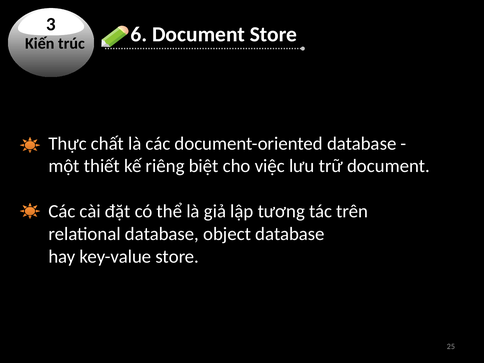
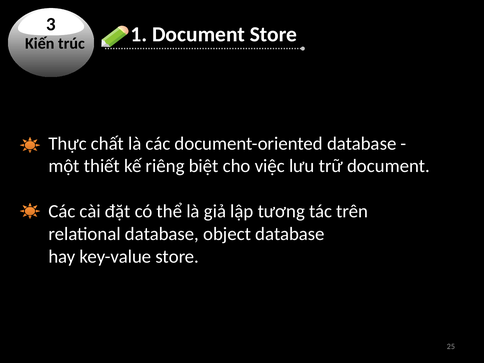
6: 6 -> 1 (139, 34)
